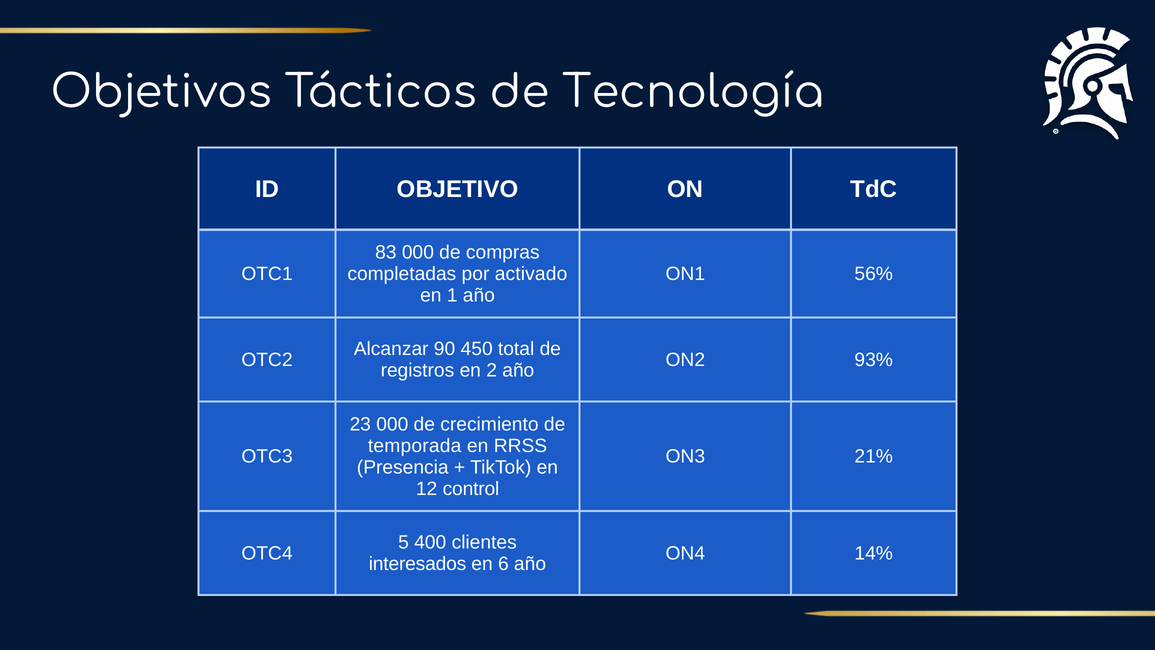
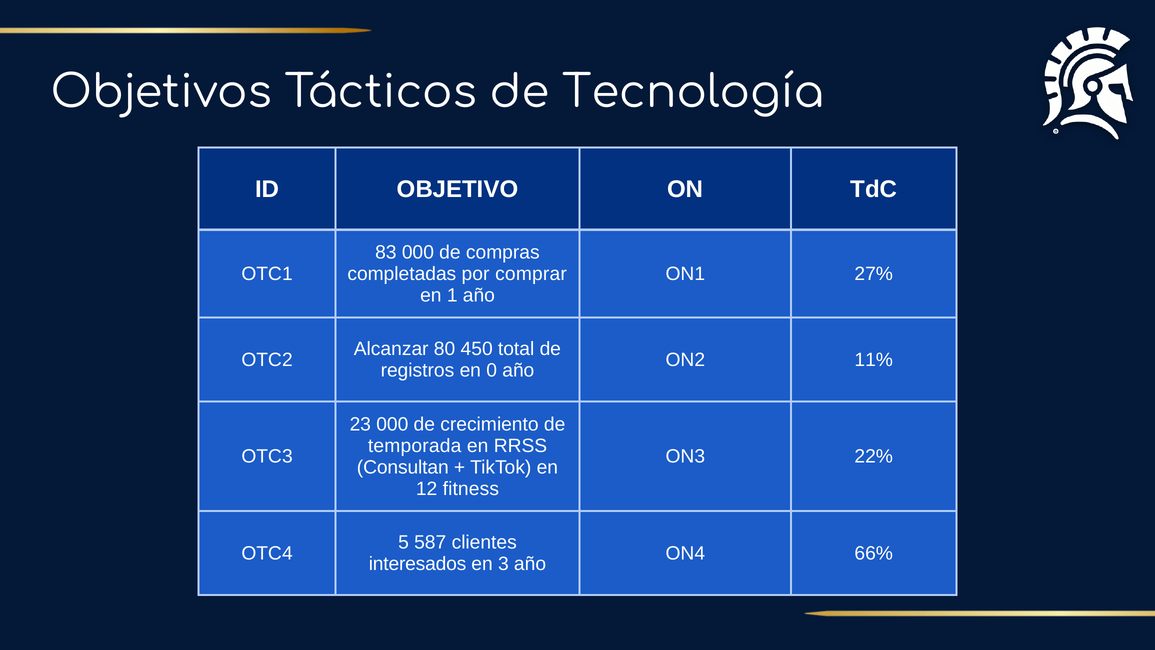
activado: activado -> comprar (531, 274)
56%: 56% -> 27% (874, 274)
90: 90 -> 80 (444, 349)
93%: 93% -> 11% (874, 360)
2: 2 -> 0 (492, 370)
21%: 21% -> 22% (874, 456)
Presencia: Presencia -> Consultan (403, 467)
control: control -> fitness (471, 489)
400: 400 -> 587 (430, 542)
14%: 14% -> 66% (874, 553)
6: 6 -> 3 (503, 564)
